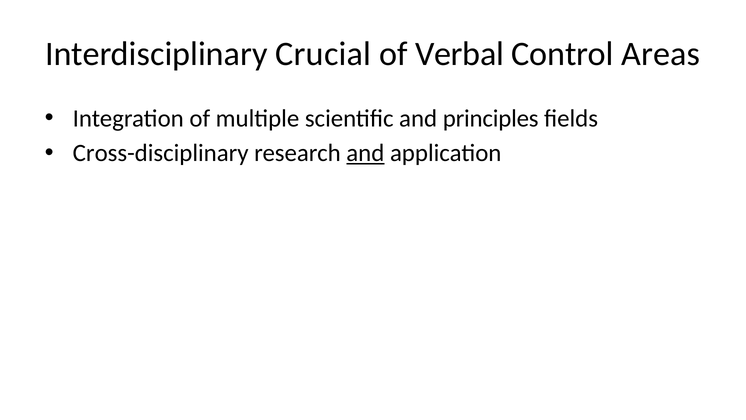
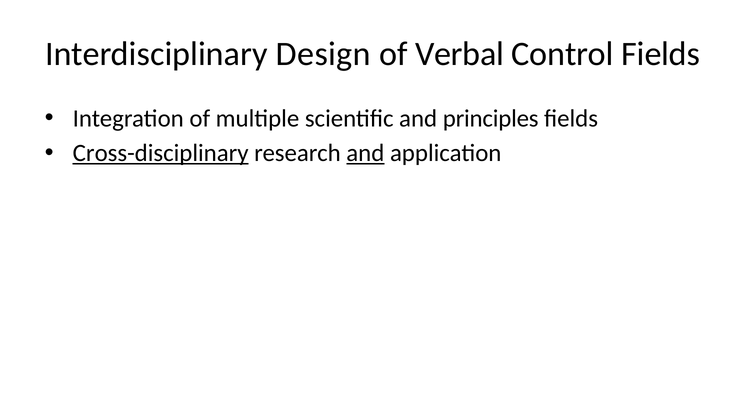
Crucial: Crucial -> Design (323, 54)
Control Areas: Areas -> Fields (661, 54)
Cross-disciplinary underline: none -> present (161, 153)
